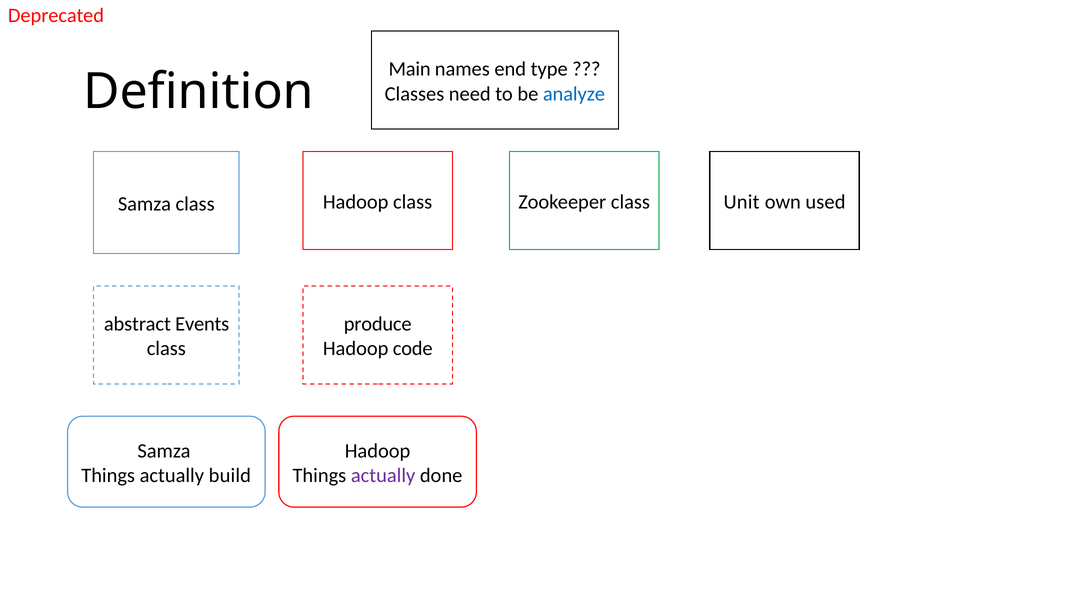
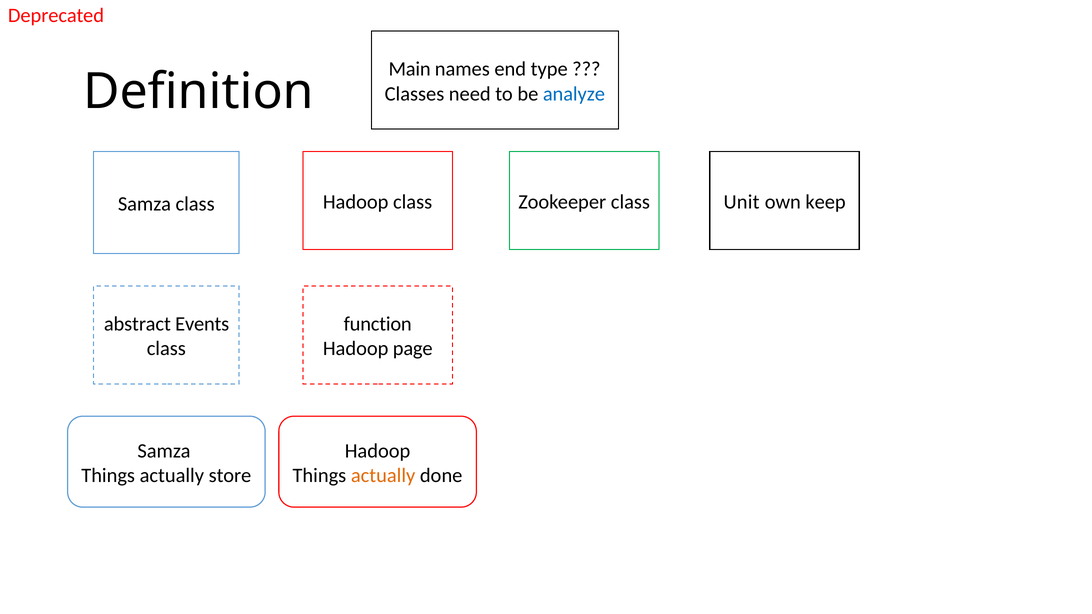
used: used -> keep (826, 202)
produce: produce -> function (378, 324)
code: code -> page (413, 349)
build: build -> store (230, 476)
actually colour: purple -> orange (383, 476)
